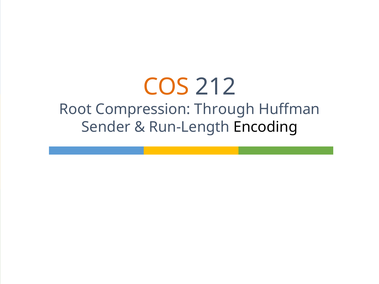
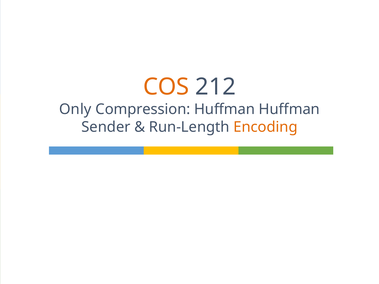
Root: Root -> Only (75, 109)
Compression Through: Through -> Huffman (225, 109)
Encoding colour: black -> orange (266, 127)
